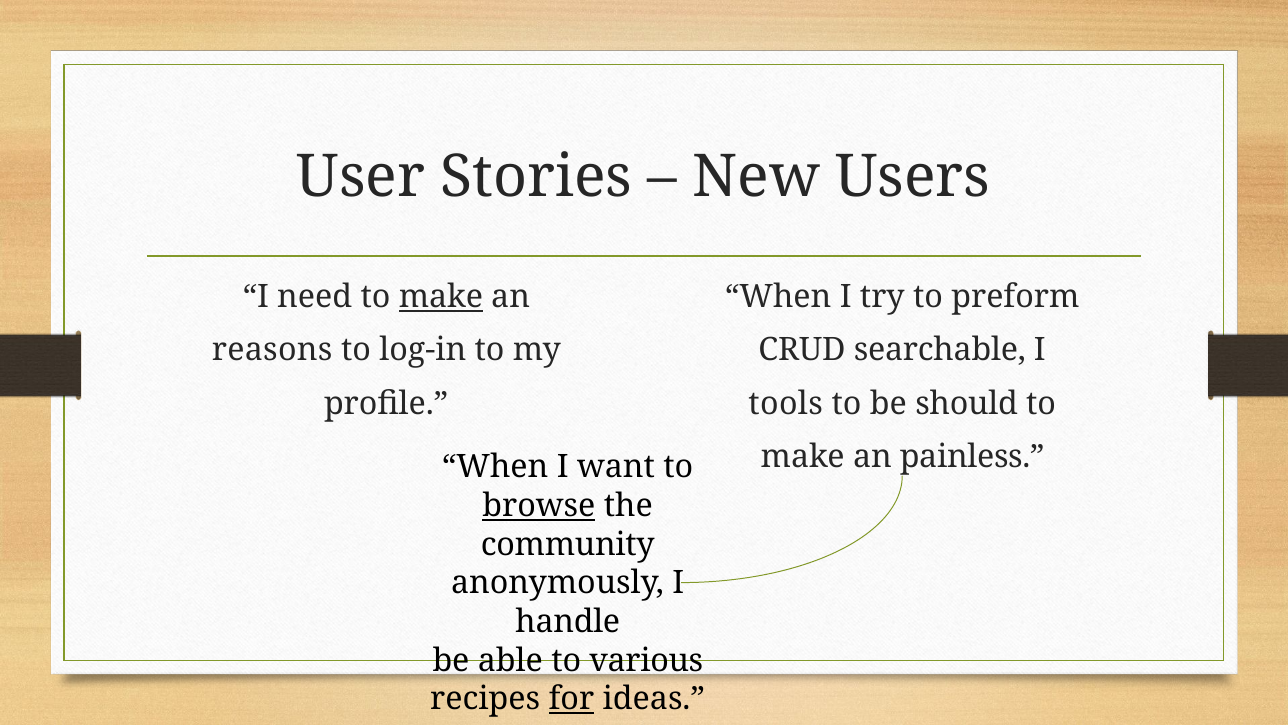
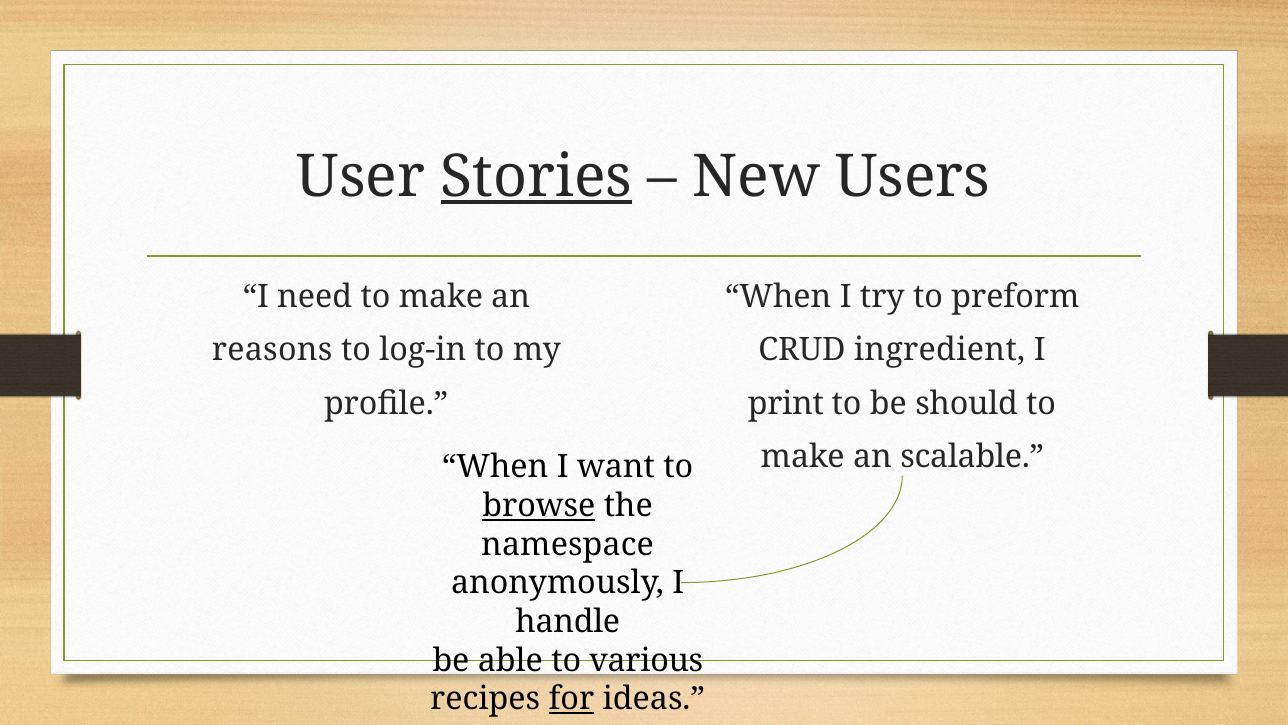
Stories underline: none -> present (536, 177)
make underline: present -> none (441, 297)
searchable: searchable -> ingredient (940, 350)
tools: tools -> print (786, 403)
painless: painless -> scalable (972, 456)
community: community -> namespace (568, 544)
